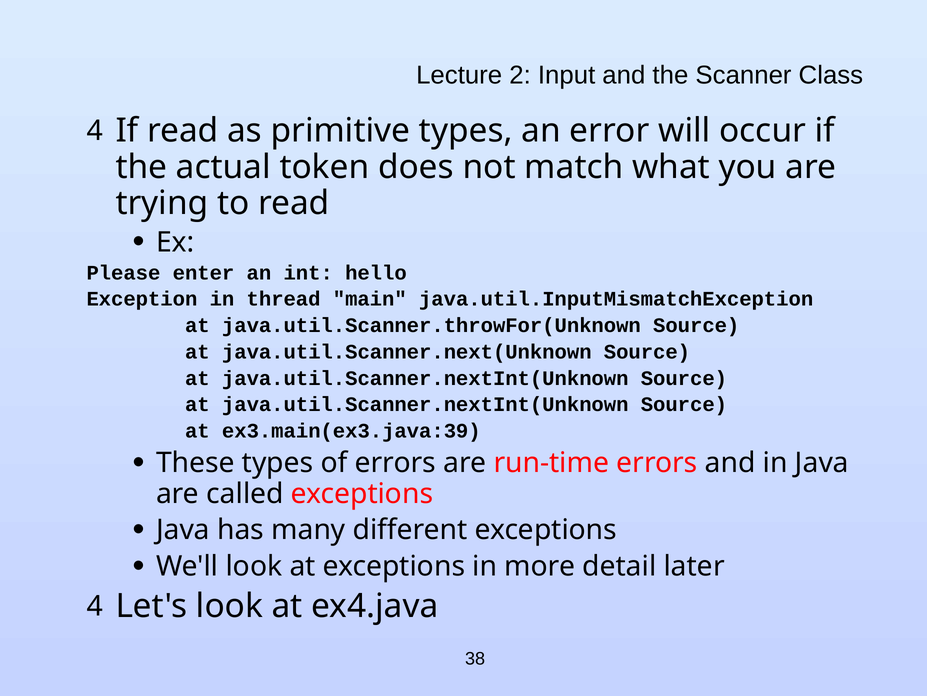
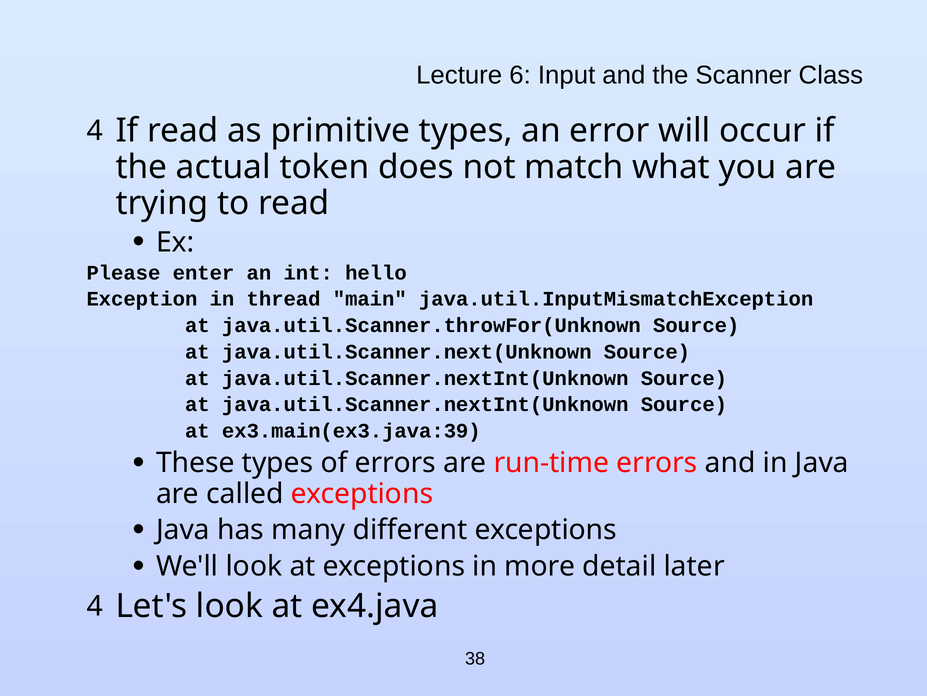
2: 2 -> 6 (520, 75)
